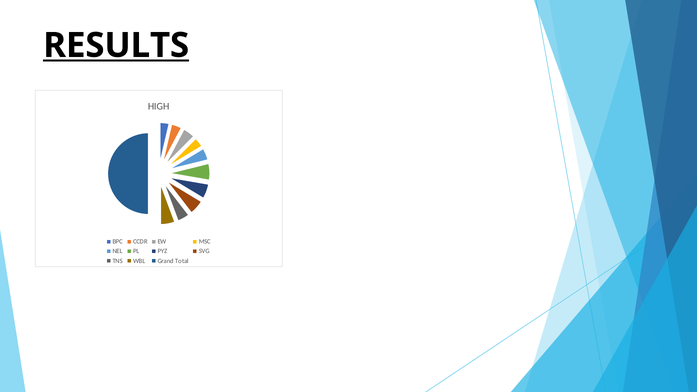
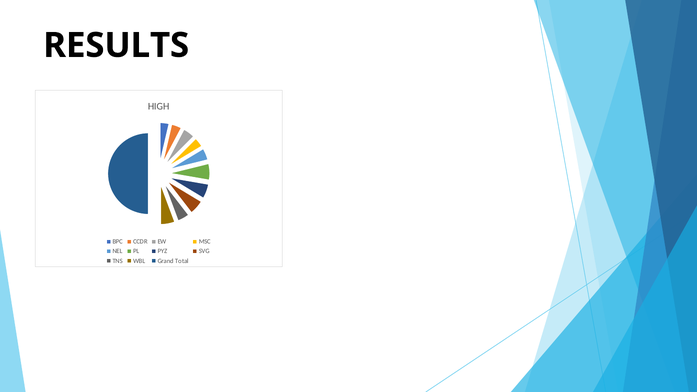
RESULTS underline: present -> none (116, 45)
